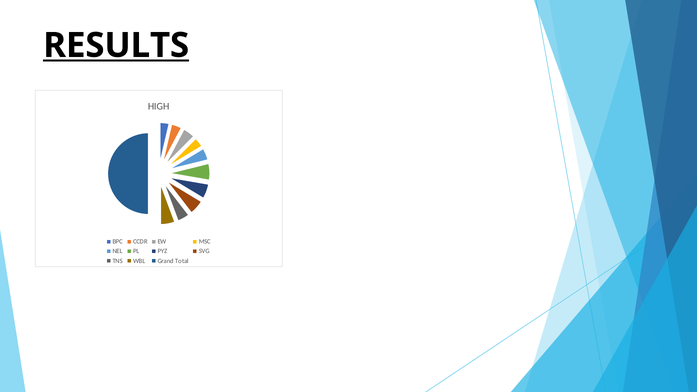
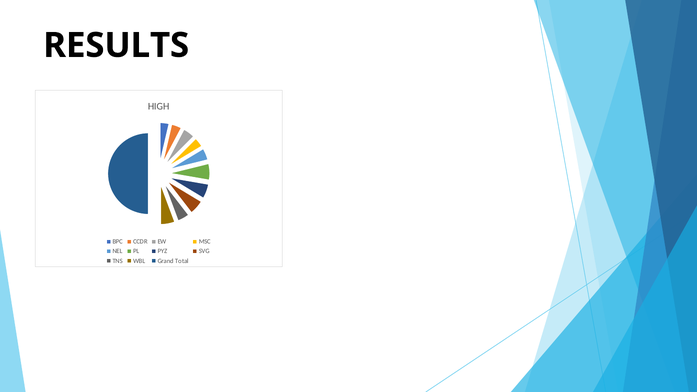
RESULTS underline: present -> none (116, 45)
